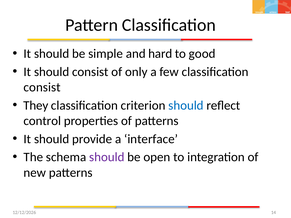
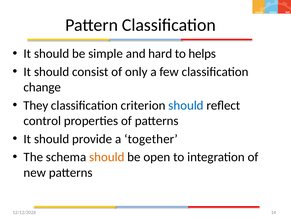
good: good -> helps (202, 54)
consist: consist -> change (42, 87)
interface: interface -> together (151, 139)
should colour: purple -> orange (107, 157)
